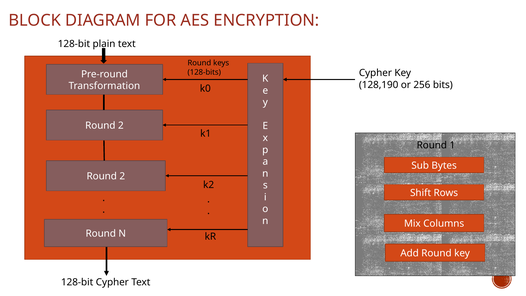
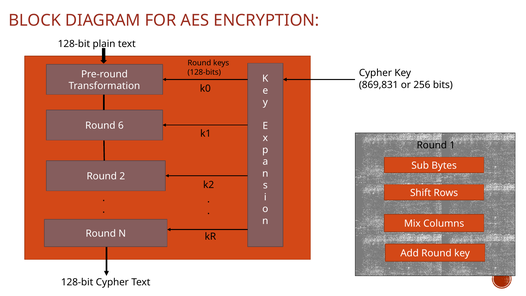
128,190: 128,190 -> 869,831 (379, 85)
2: 2 -> 6 (121, 126)
